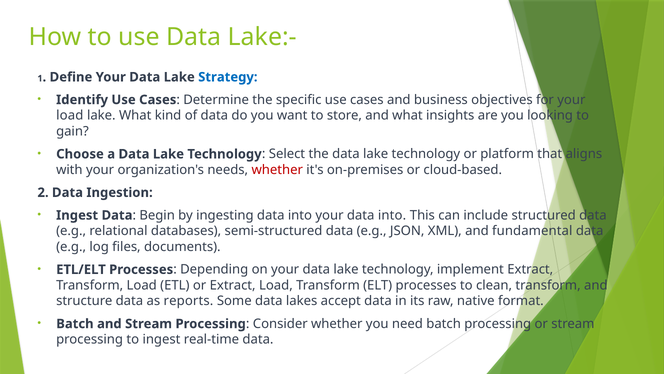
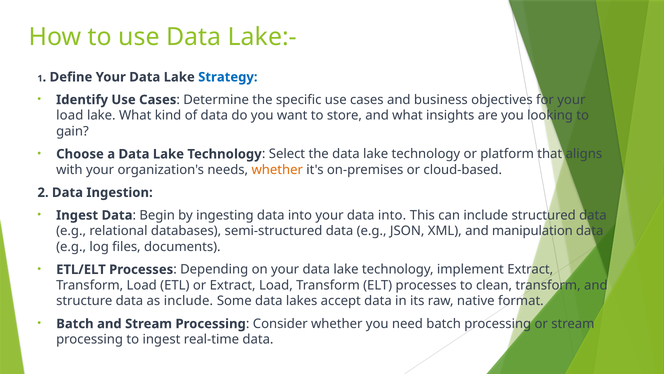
whether colour: red -> orange (277, 170)
fundamental: fundamental -> manipulation (532, 231)
as reports: reports -> include (188, 301)
